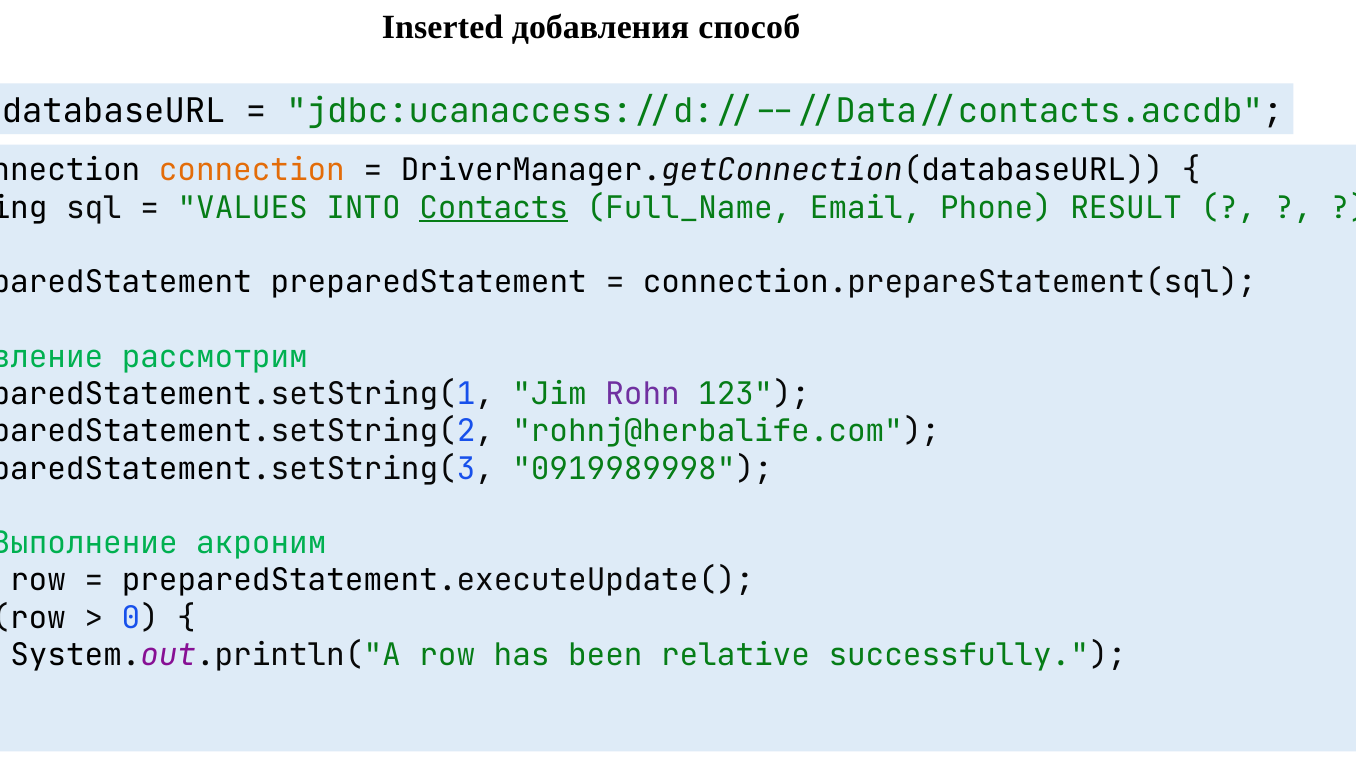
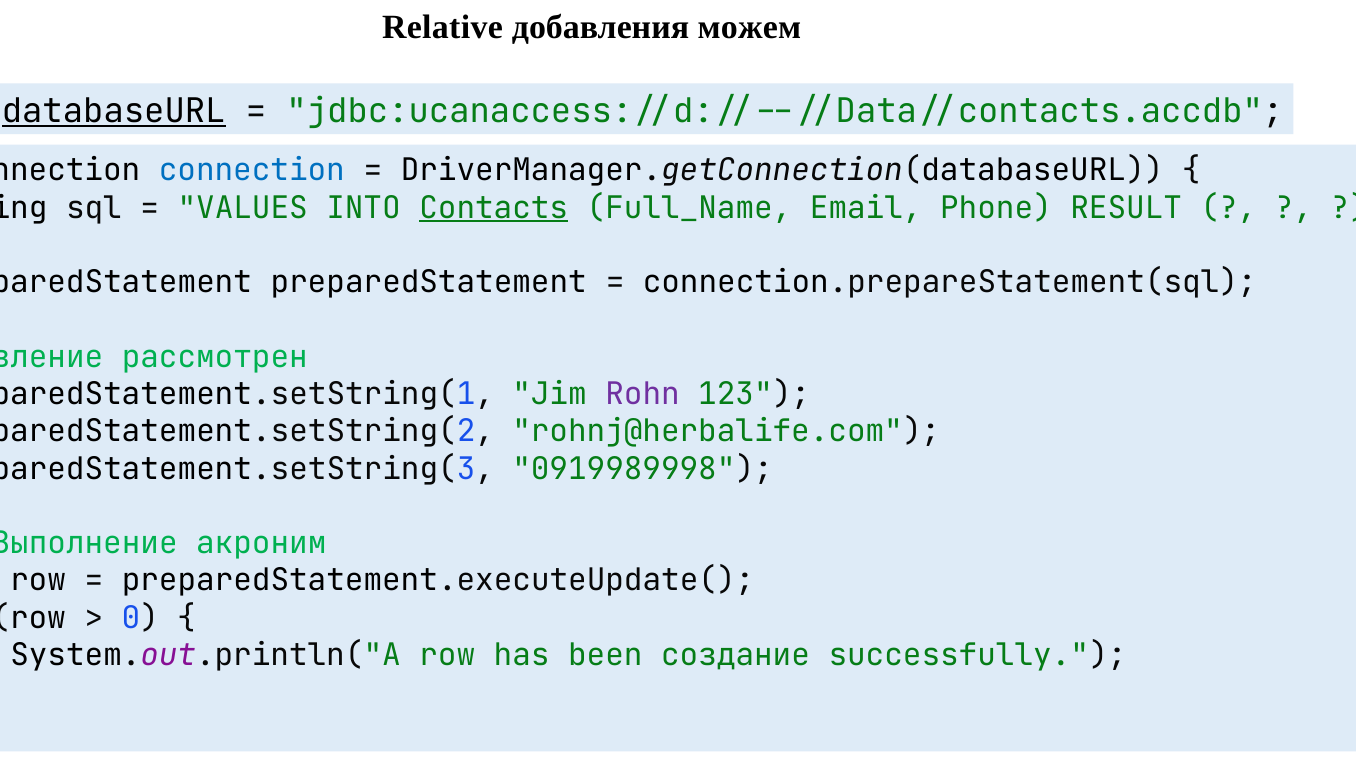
Inserted: Inserted -> Relative (442, 28)
способ: способ -> можем (749, 28)
databaseURL underline: none -> present (114, 111)
connection colour: orange -> blue (252, 170)
рассмотрим: рассмотрим -> рассмотрен (215, 357)
relative: relative -> создание (736, 655)
